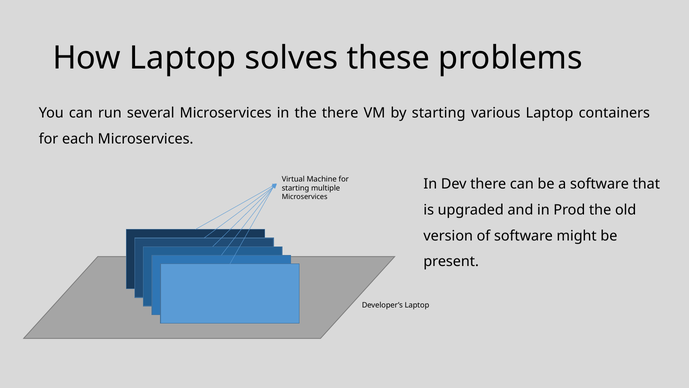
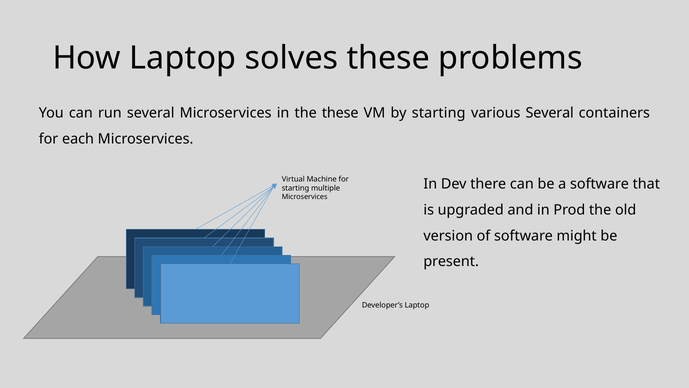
the there: there -> these (340, 113)
various Laptop: Laptop -> Several (550, 113)
